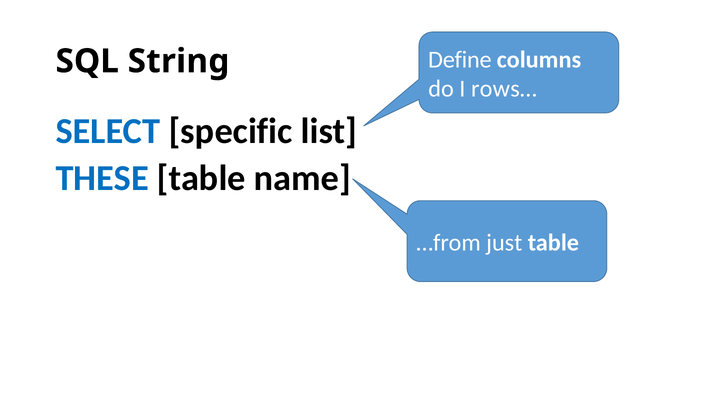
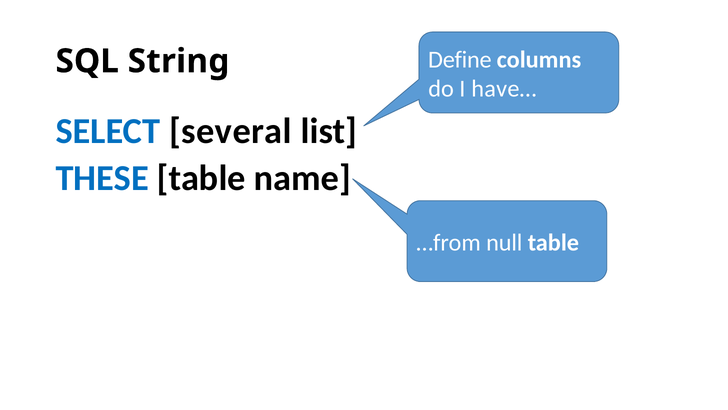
rows…: rows… -> have… (504, 89)
specific: specific -> several (230, 131)
just: just -> null (504, 243)
